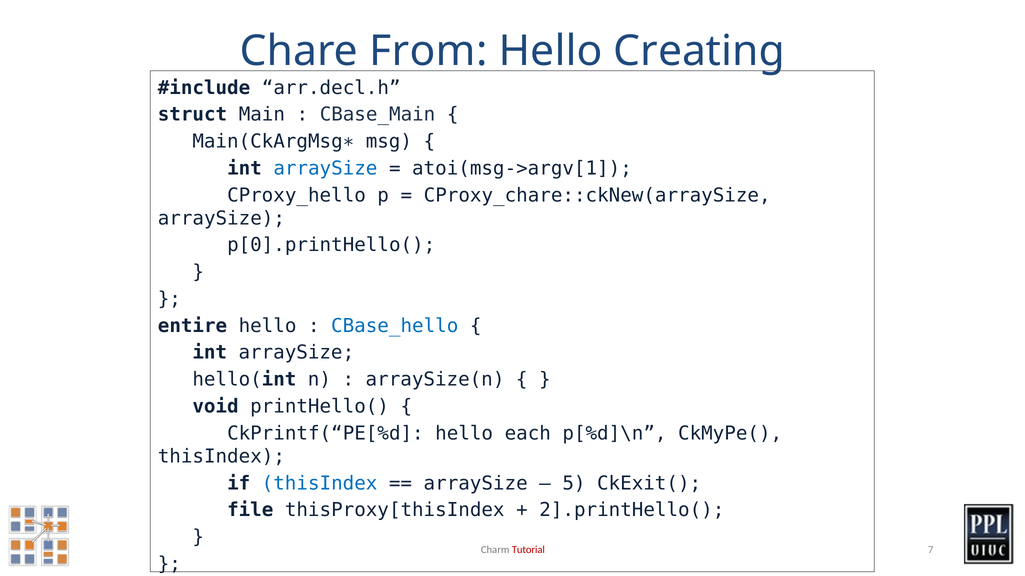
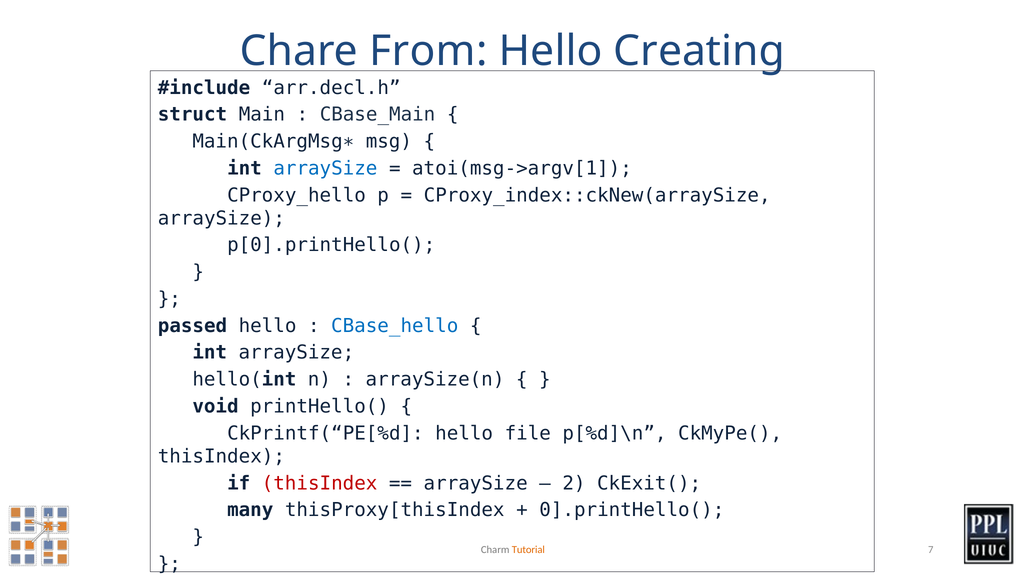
CProxy_chare::ckNew(arraySize: CProxy_chare::ckNew(arraySize -> CProxy_index::ckNew(arraySize (597, 195)
entire: entire -> passed (193, 326)
each: each -> file (528, 434)
thisIndex colour: blue -> red (320, 484)
5: 5 -> 2 (574, 484)
file: file -> many (250, 511)
2].printHello(: 2].printHello( -> 0].printHello( (632, 511)
Tutorial colour: red -> orange (528, 550)
